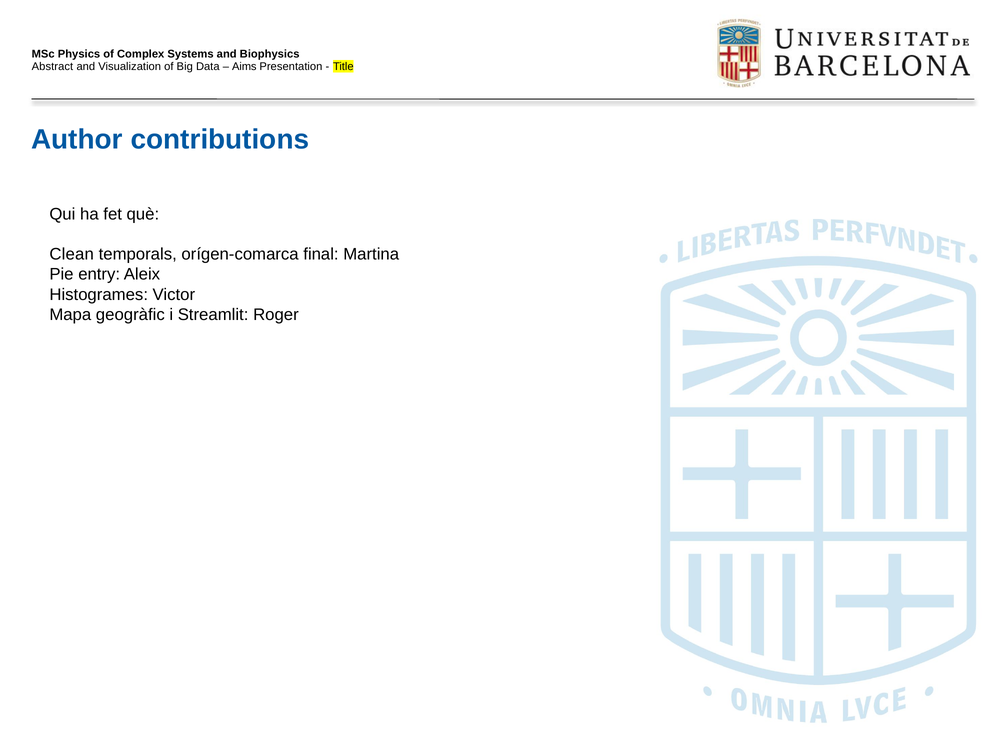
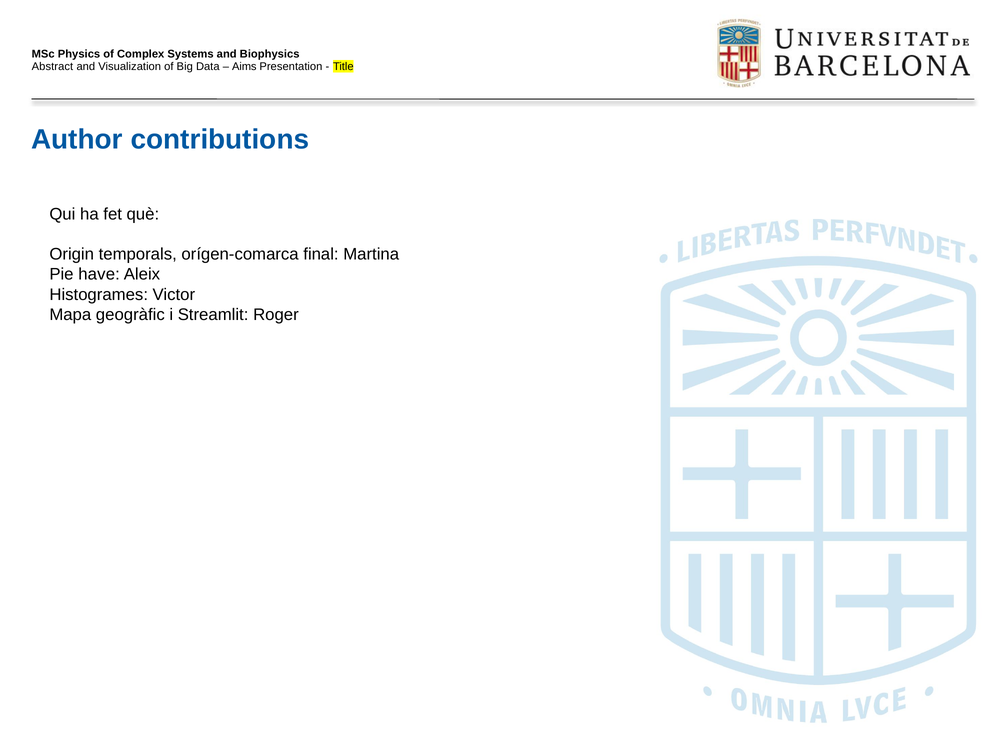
Clean: Clean -> Origin (72, 254)
entry: entry -> have (99, 275)
